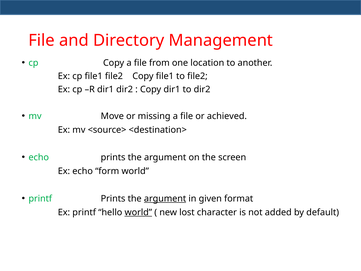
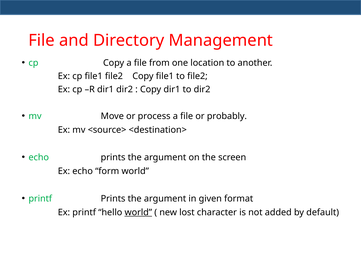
missing: missing -> process (154, 116)
achieved: achieved -> probably (227, 116)
argument underline: present -> none (165, 198)
